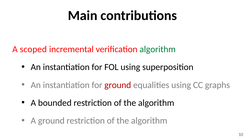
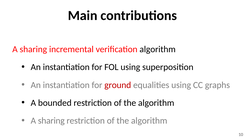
scoped: scoped -> sharing (33, 49)
algorithm colour: green -> black (158, 49)
ground: ground -> sharing (51, 120)
